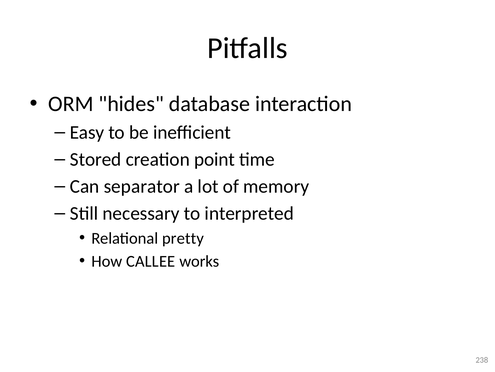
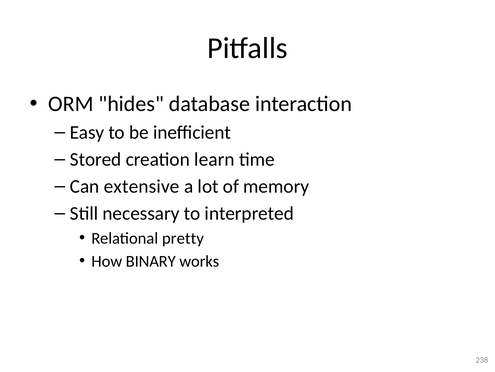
point: point -> learn (214, 159)
separator: separator -> extensive (142, 186)
CALLEE: CALLEE -> BINARY (151, 261)
